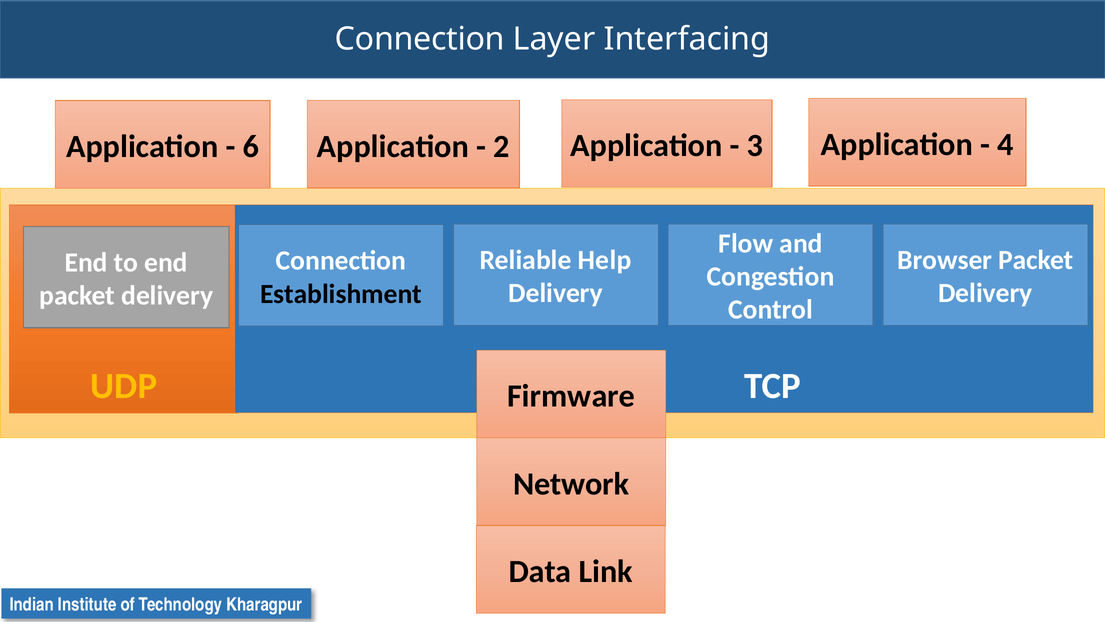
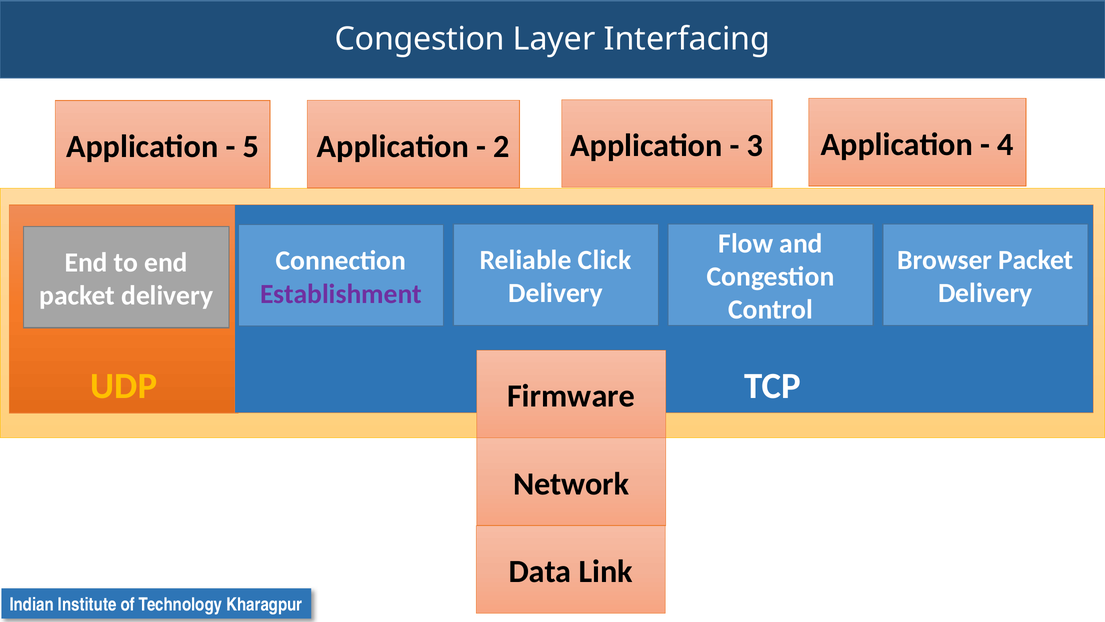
Connection: Connection -> Congestion (420, 39)
6: 6 -> 5 (251, 146)
Help: Help -> Click (605, 260)
Establishment colour: black -> purple (341, 294)
